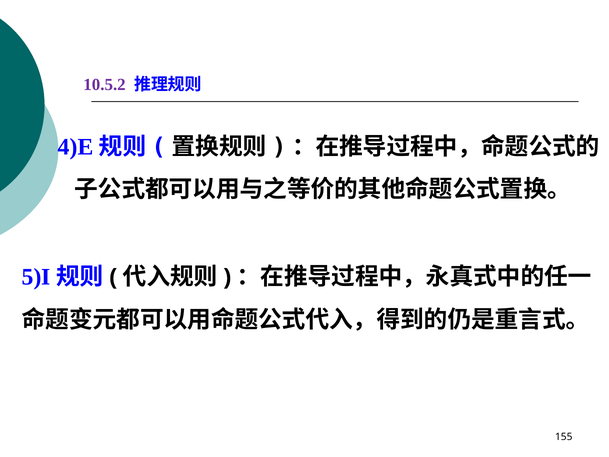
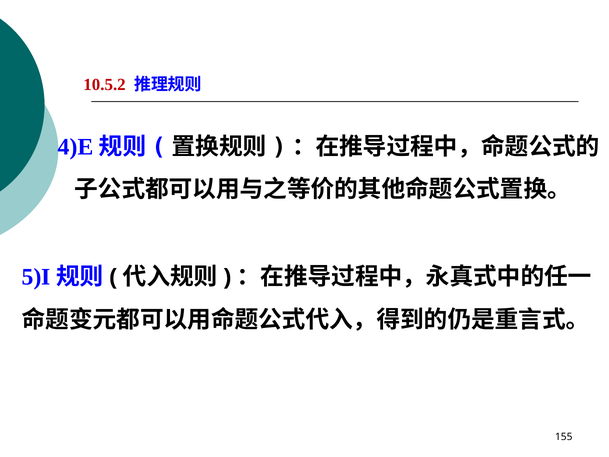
10.5.2 colour: purple -> red (105, 84)
